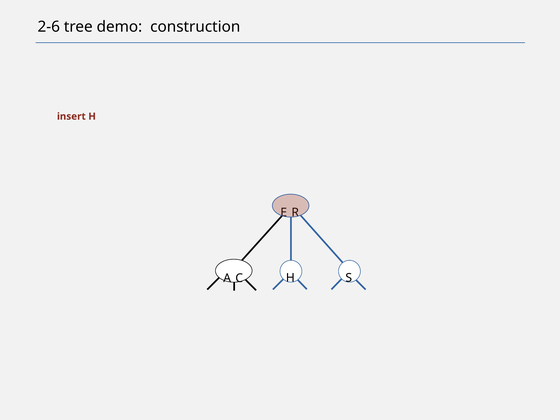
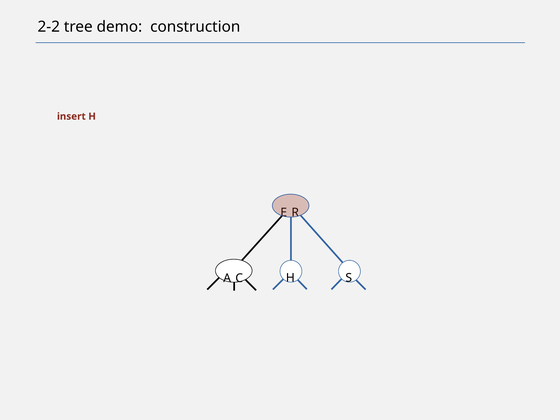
2-6: 2-6 -> 2-2 (49, 27)
